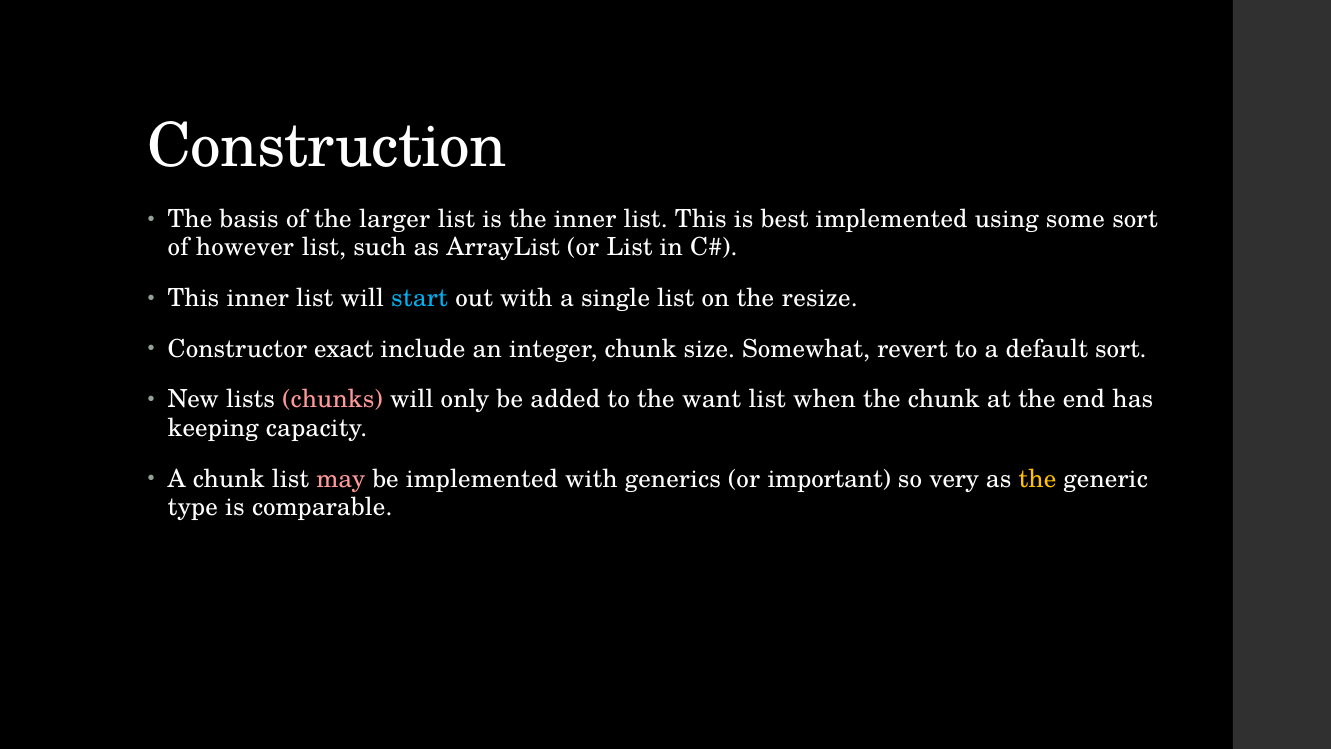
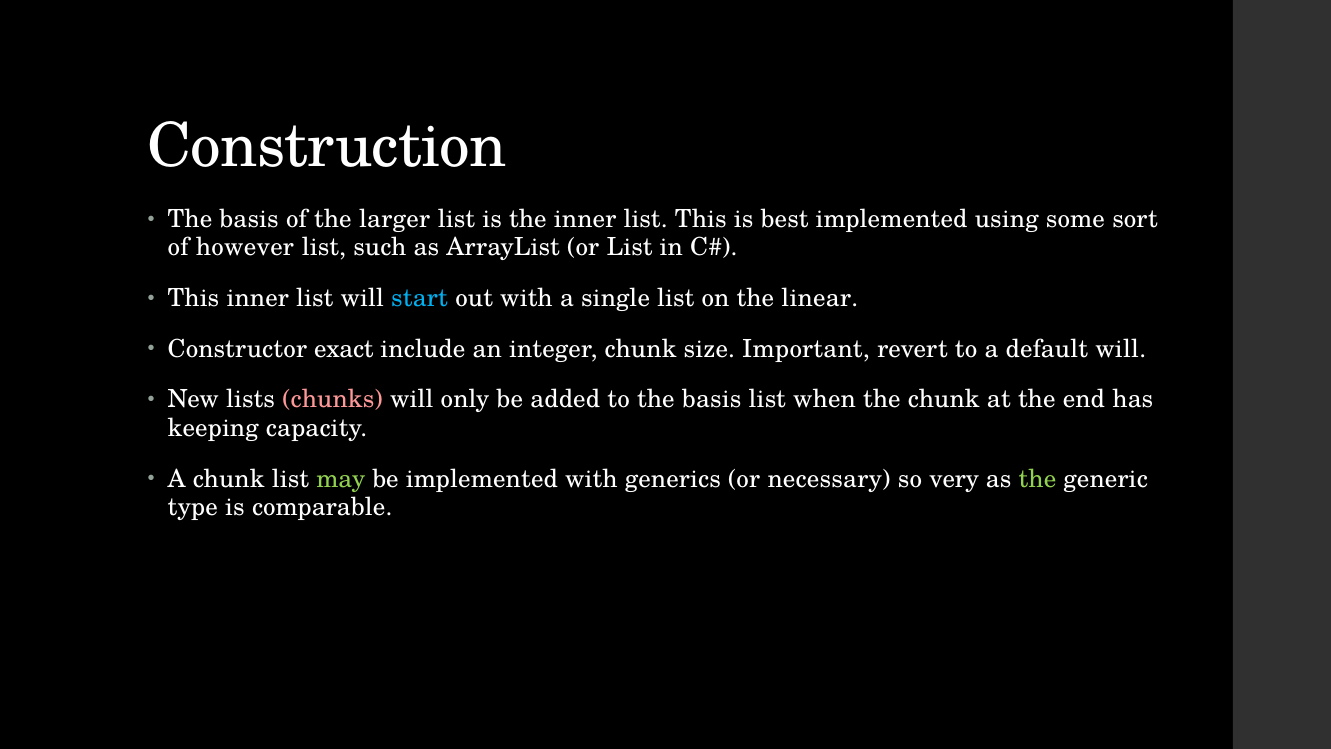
resize: resize -> linear (820, 298)
Somewhat: Somewhat -> Important (806, 349)
default sort: sort -> will (1121, 349)
to the want: want -> basis (712, 400)
may colour: pink -> light green (341, 479)
important: important -> necessary (829, 479)
the colour: yellow -> light green (1037, 479)
